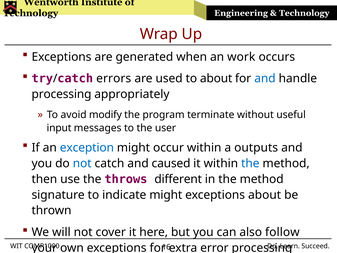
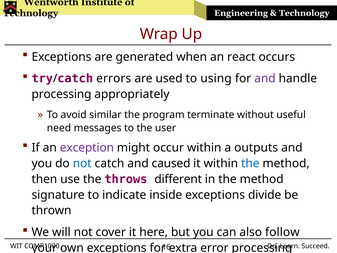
work: work -> react (241, 57)
to about: about -> using (216, 78)
and colour: blue -> purple (265, 78)
modify: modify -> similar (105, 115)
input: input -> need (59, 128)
exception colour: blue -> purple (87, 148)
indicate might: might -> inside (166, 195)
exceptions about: about -> divide (265, 195)
